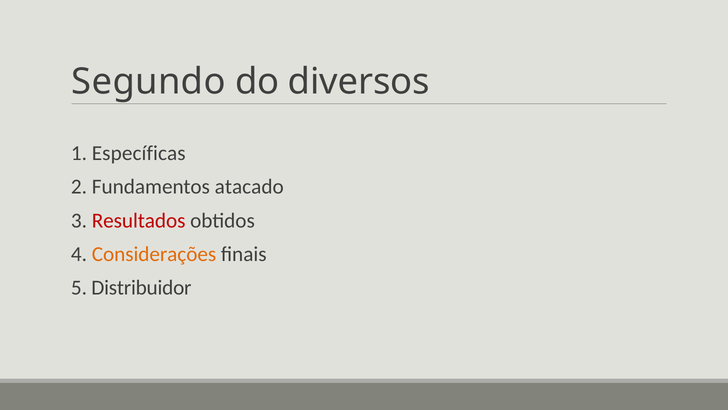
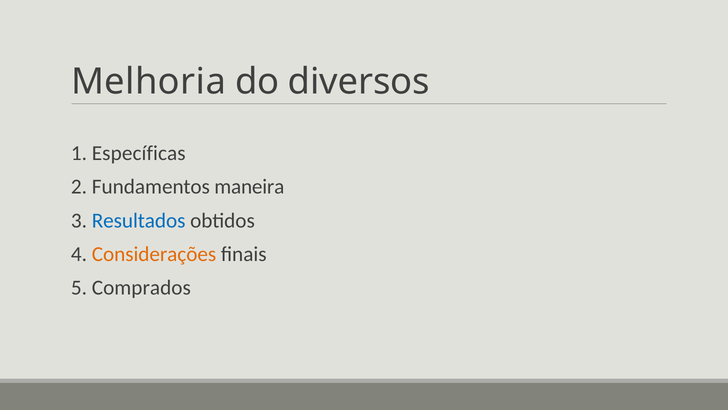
Segundo: Segundo -> Melhoria (149, 82)
atacado: atacado -> maneira (249, 187)
Resultados colour: red -> blue (139, 220)
Distribuidor: Distribuidor -> Comprados (141, 287)
